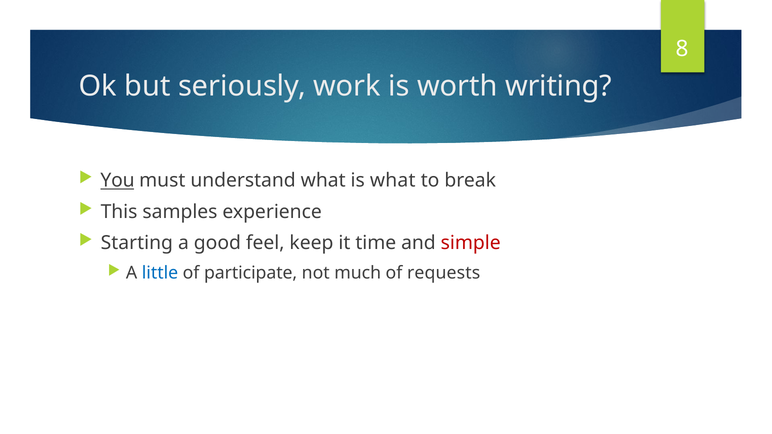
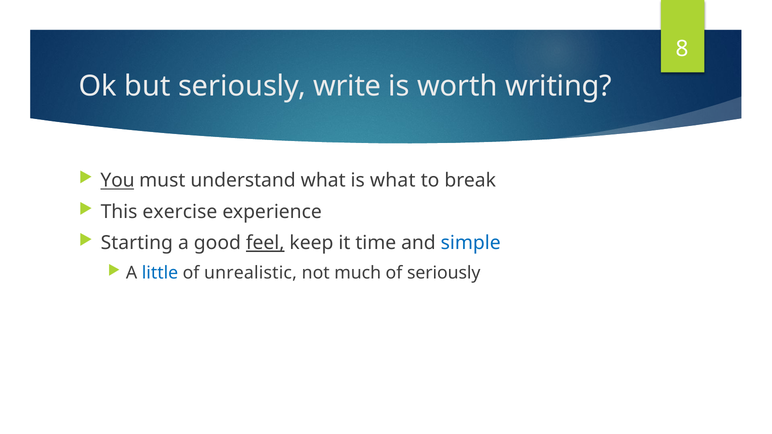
work: work -> write (347, 86)
samples: samples -> exercise (180, 212)
feel underline: none -> present (265, 243)
simple colour: red -> blue (471, 243)
participate: participate -> unrealistic (251, 273)
of requests: requests -> seriously (444, 273)
